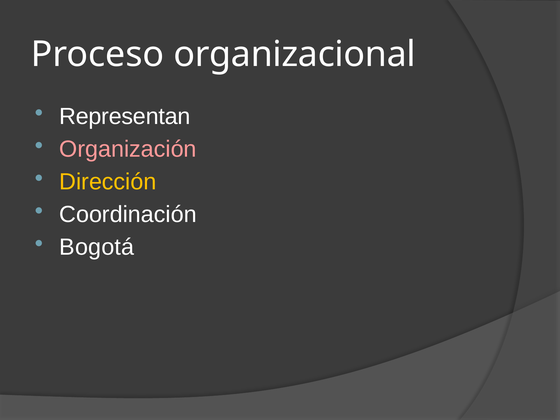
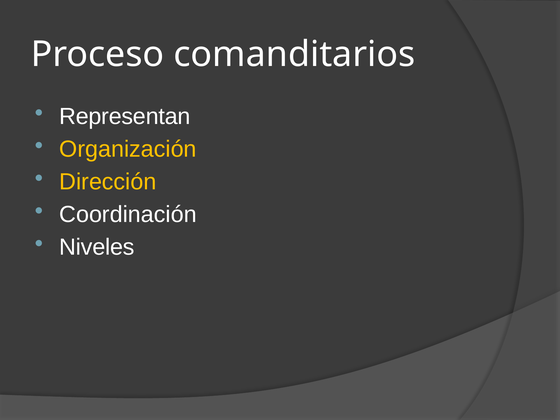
organizacional: organizacional -> comanditarios (294, 54)
Organización colour: pink -> yellow (128, 149)
Bogotá: Bogotá -> Niveles (97, 247)
